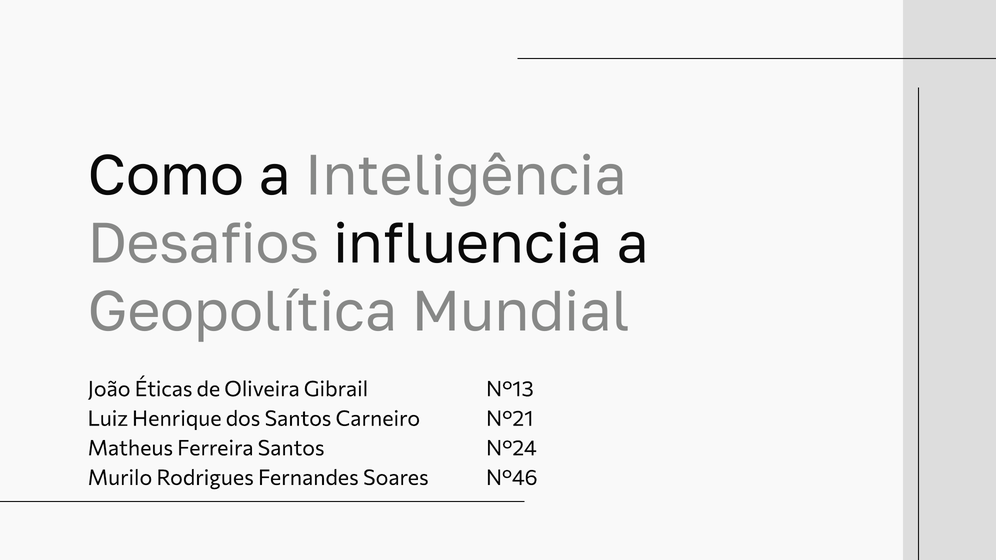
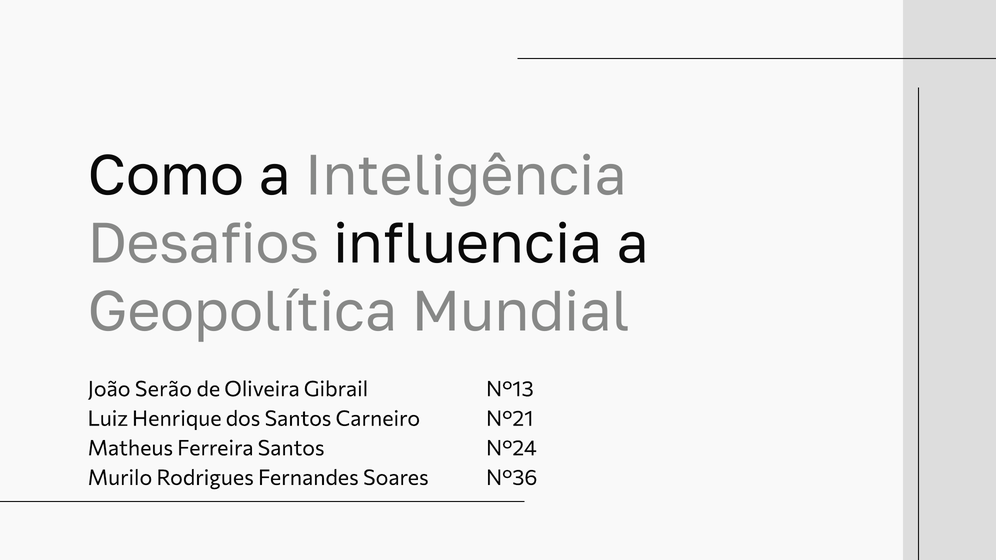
Éticas: Éticas -> Serão (163, 389)
N°46: N°46 -> N°36 (512, 478)
